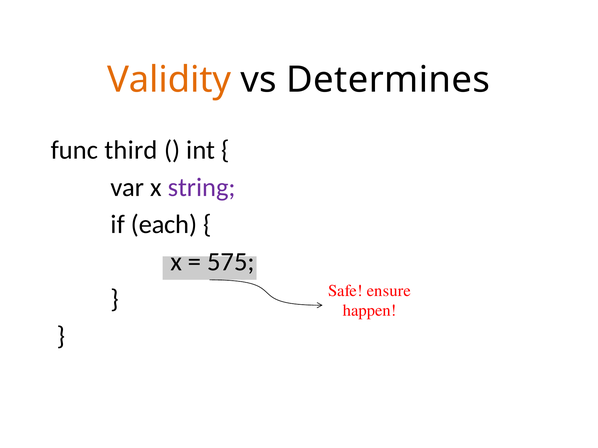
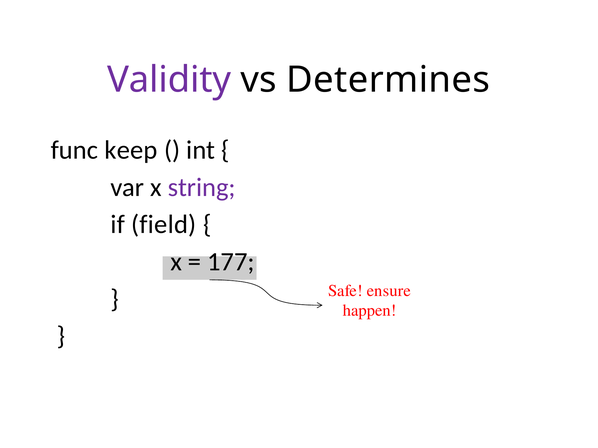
Validity colour: orange -> purple (169, 80)
third: third -> keep (131, 150)
each: each -> field (164, 225)
575: 575 -> 177 (231, 262)
